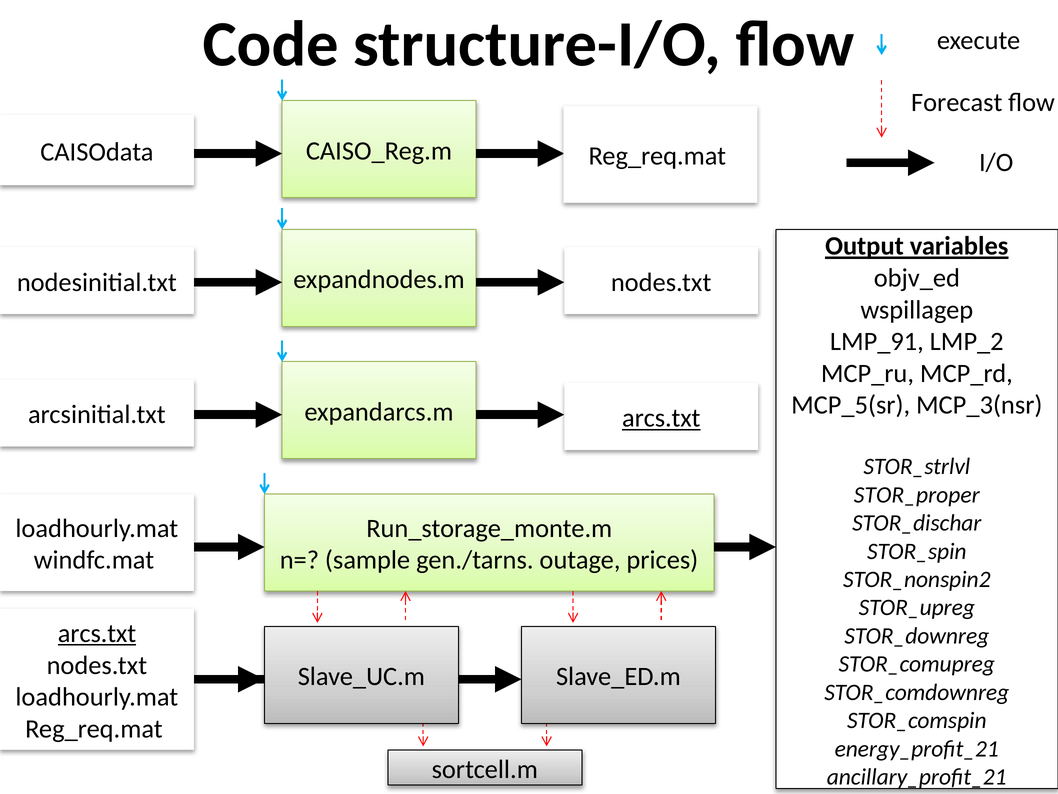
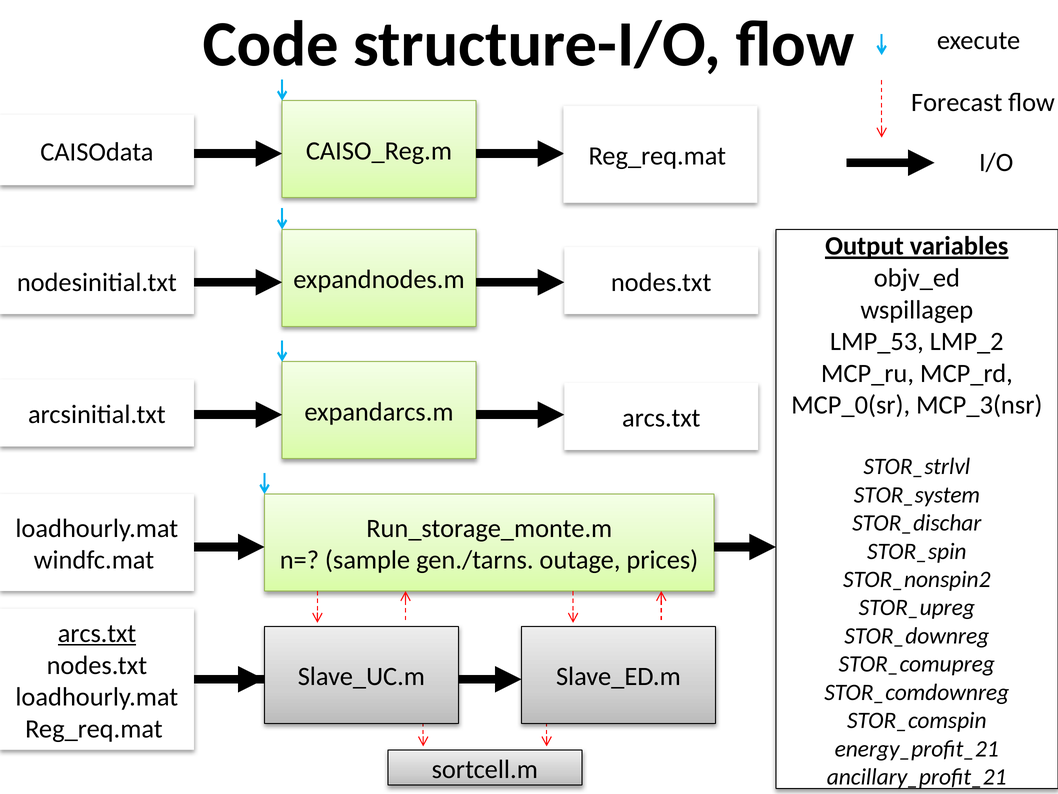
LMP_91: LMP_91 -> LMP_53 (877, 341)
MCP_5(sr: MCP_5(sr -> MCP_0(sr (851, 405)
arcs.txt underline: present -> none (661, 418)
STOR_proper: STOR_proper -> STOR_system (917, 495)
